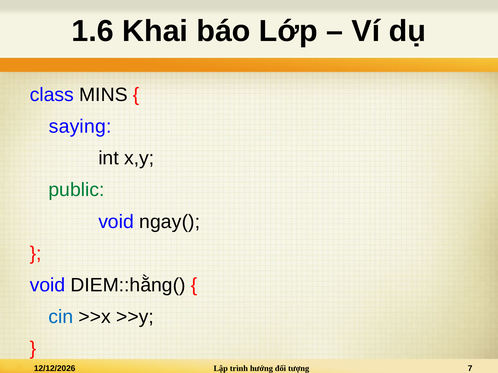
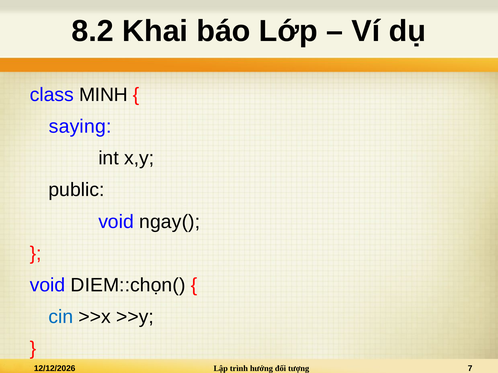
1.6: 1.6 -> 8.2 (93, 31)
MINS: MINS -> MINH (103, 95)
public colour: green -> black (76, 190)
DIEM::hằng(: DIEM::hằng( -> DIEM::chọn( (128, 286)
